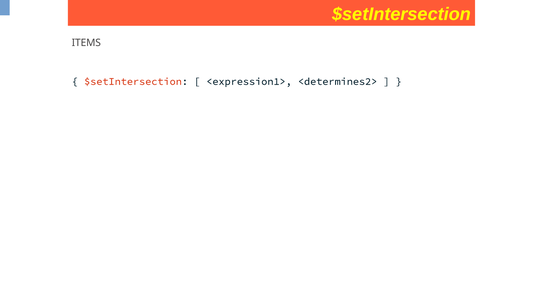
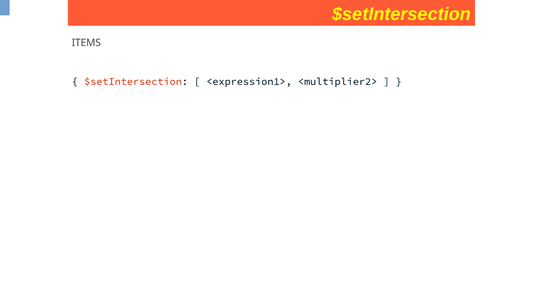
<determines2>: <determines2> -> <multiplier2> (338, 81)
